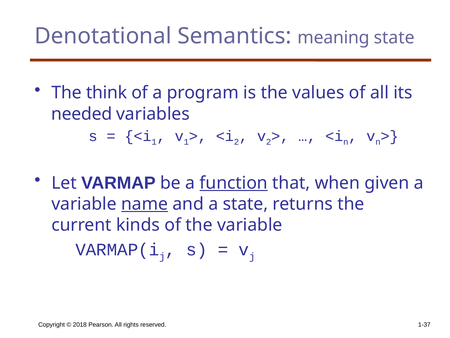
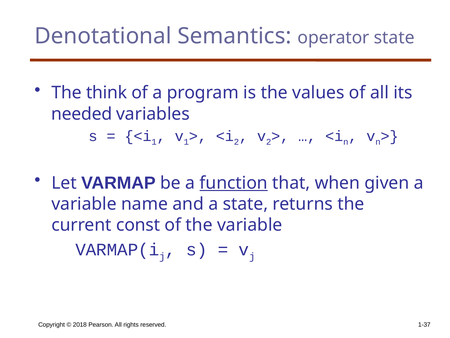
meaning: meaning -> operator (334, 38)
name underline: present -> none (145, 204)
kinds: kinds -> const (138, 225)
